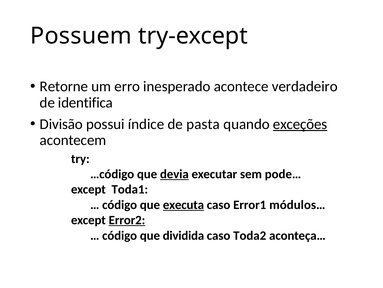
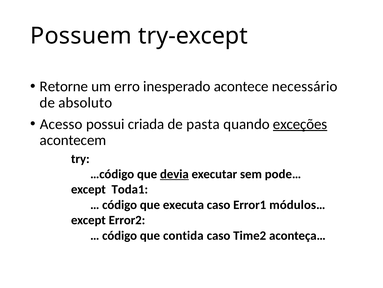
verdadeiro: verdadeiro -> necessário (305, 86)
identifica: identifica -> absoluto (85, 102)
Divisão: Divisão -> Acesso (61, 124)
índice: índice -> criada (146, 124)
executa underline: present -> none (183, 204)
Error2 underline: present -> none (127, 220)
dividida: dividida -> contida (183, 235)
Toda2: Toda2 -> Time2 (250, 235)
